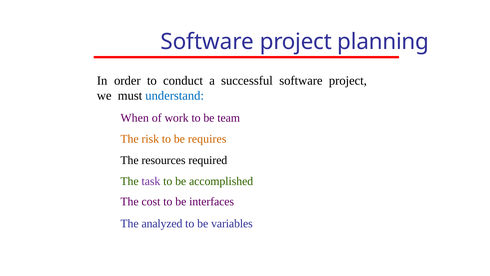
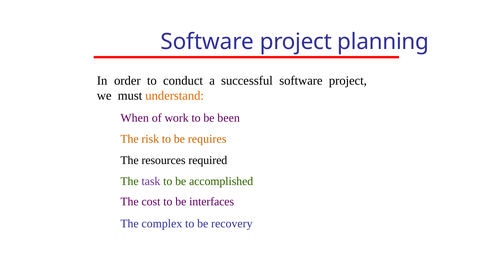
understand colour: blue -> orange (175, 96)
team: team -> been (229, 118)
analyzed: analyzed -> complex (162, 223)
variables: variables -> recovery (232, 223)
